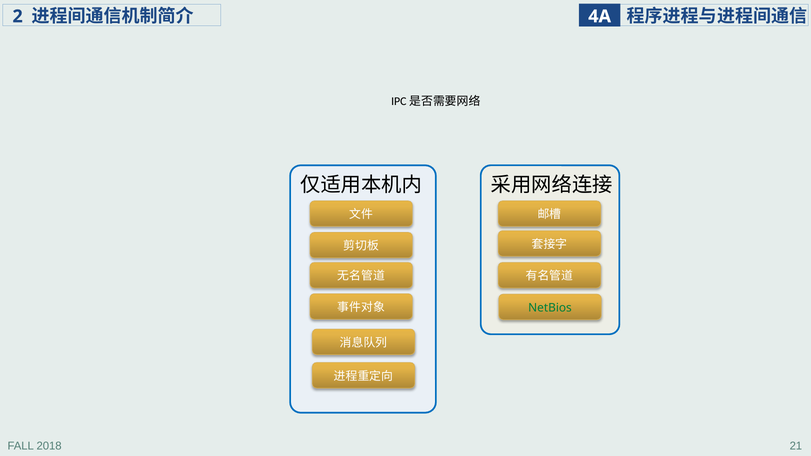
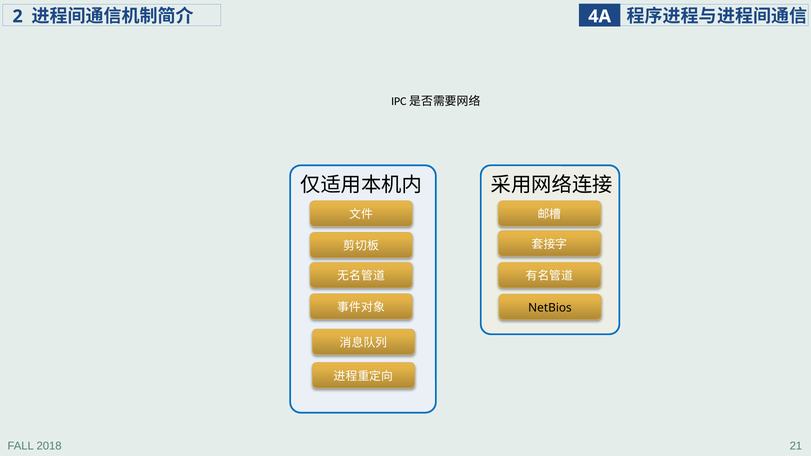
NetBios colour: green -> black (550, 308)
